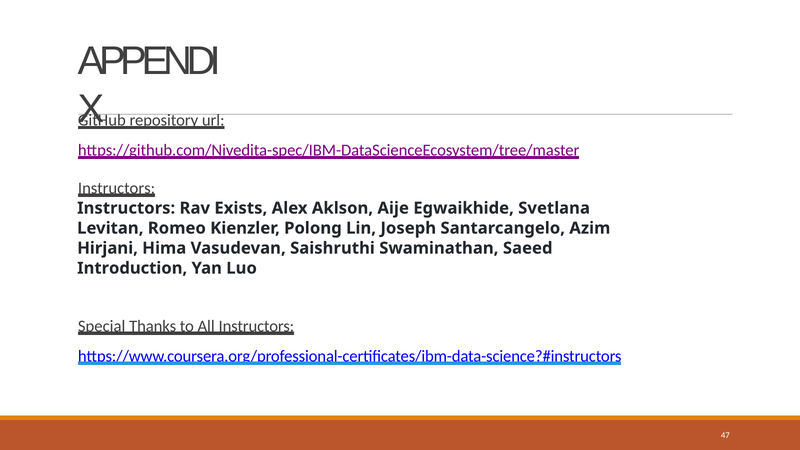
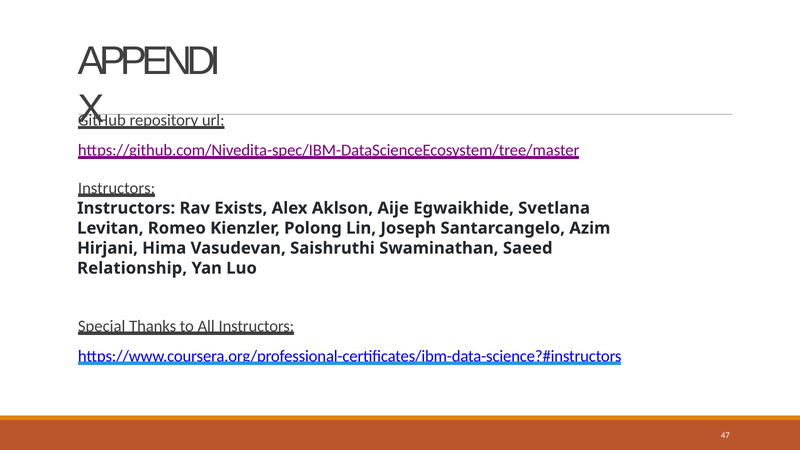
Introduction: Introduction -> Relationship (132, 268)
